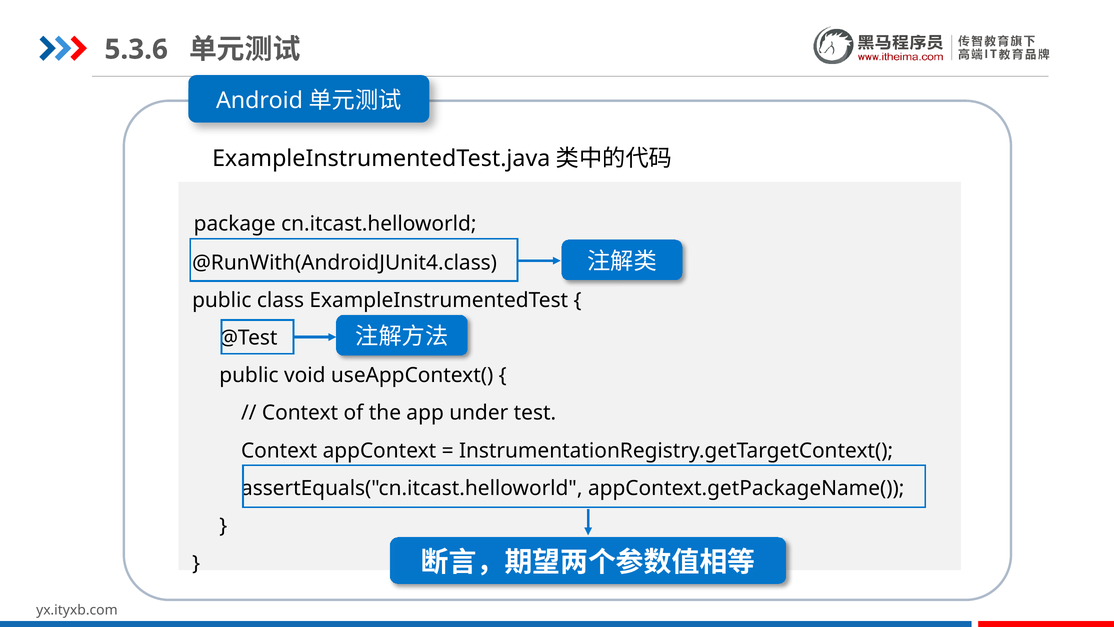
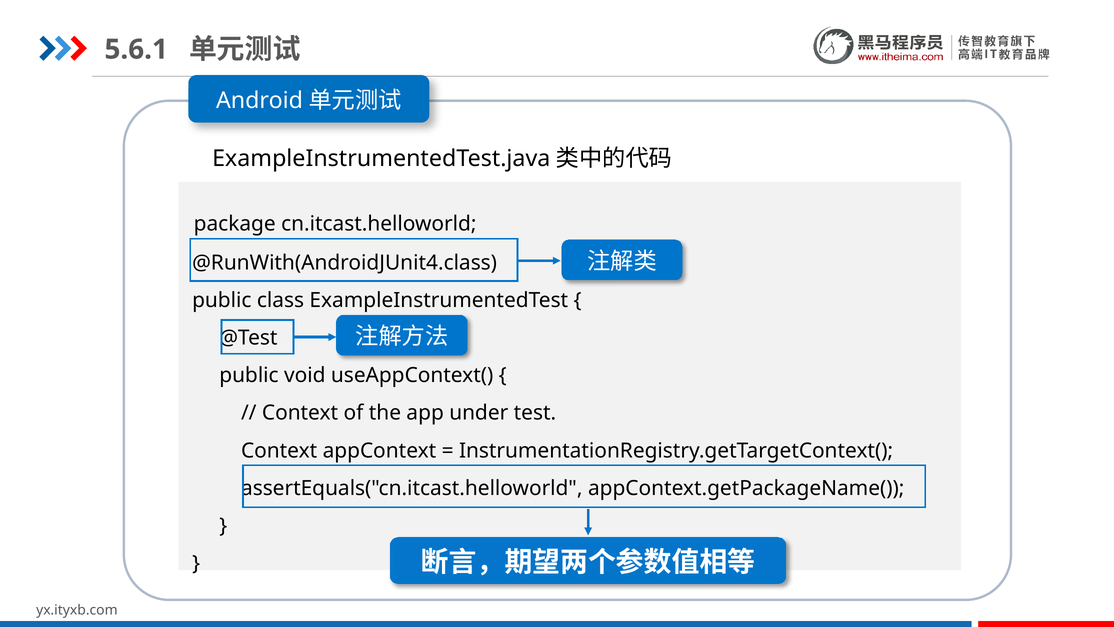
5.3.6: 5.3.6 -> 5.6.1 (136, 49)
